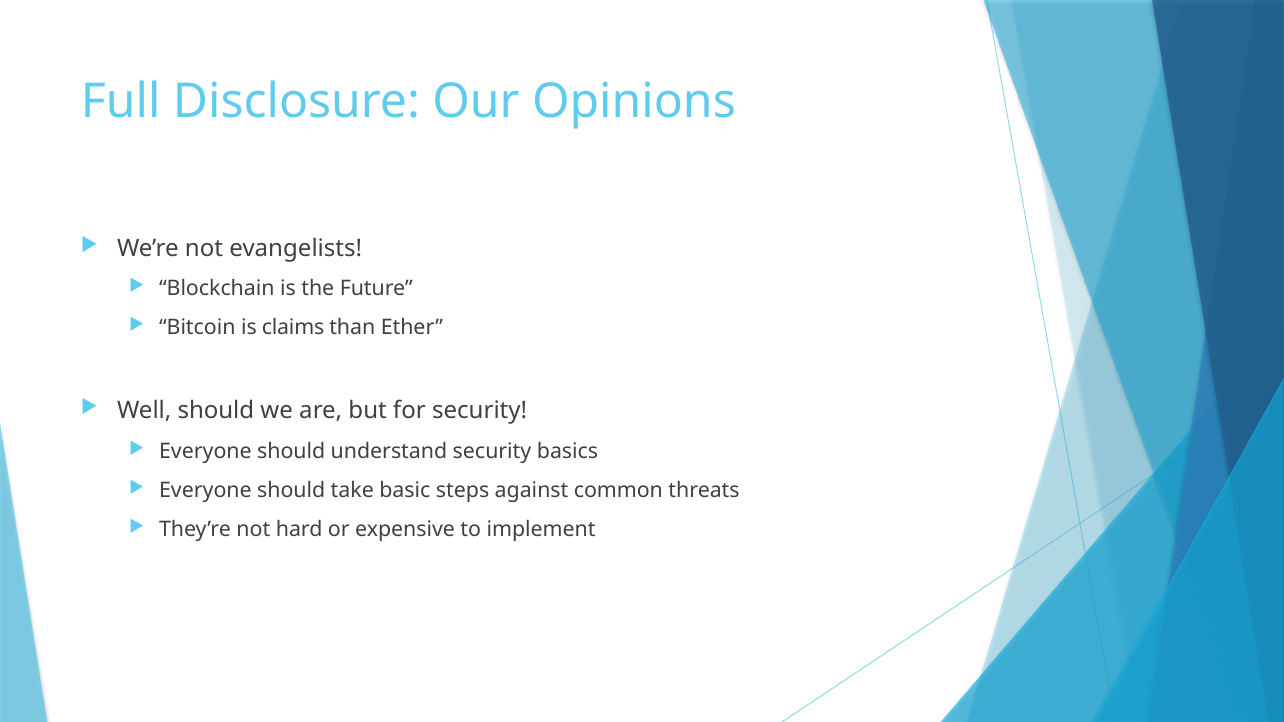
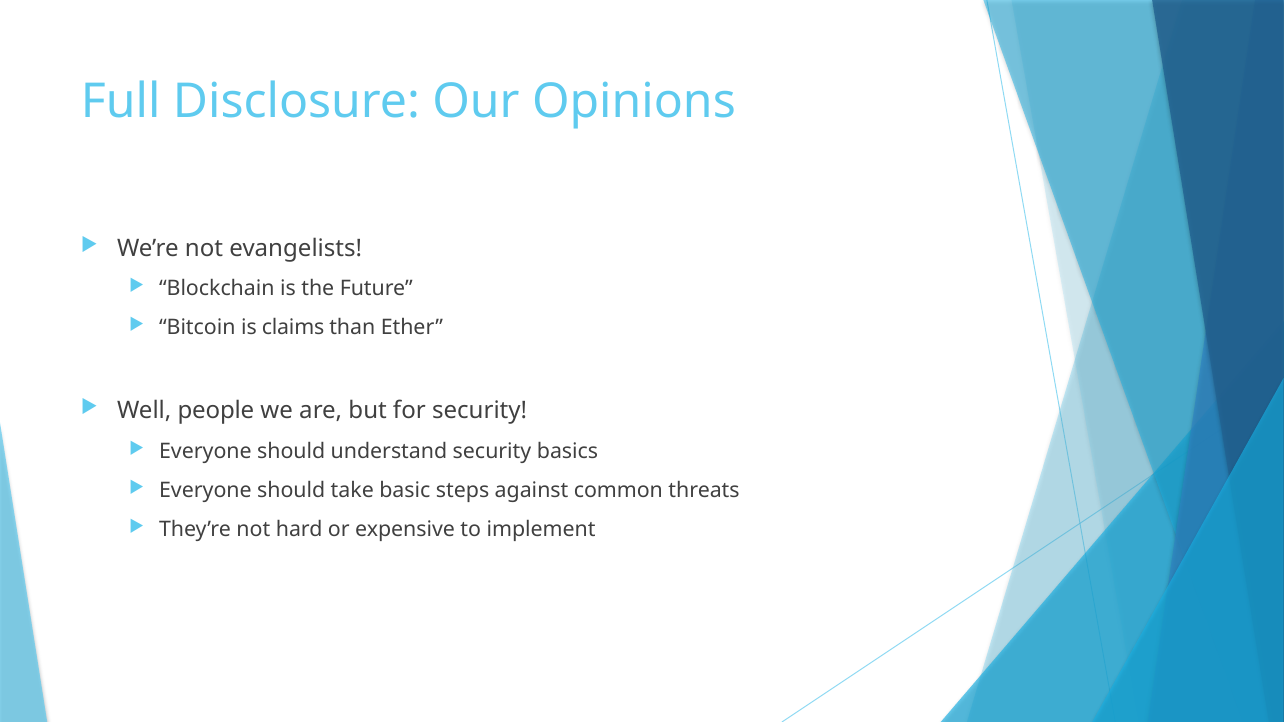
Well should: should -> people (216, 411)
